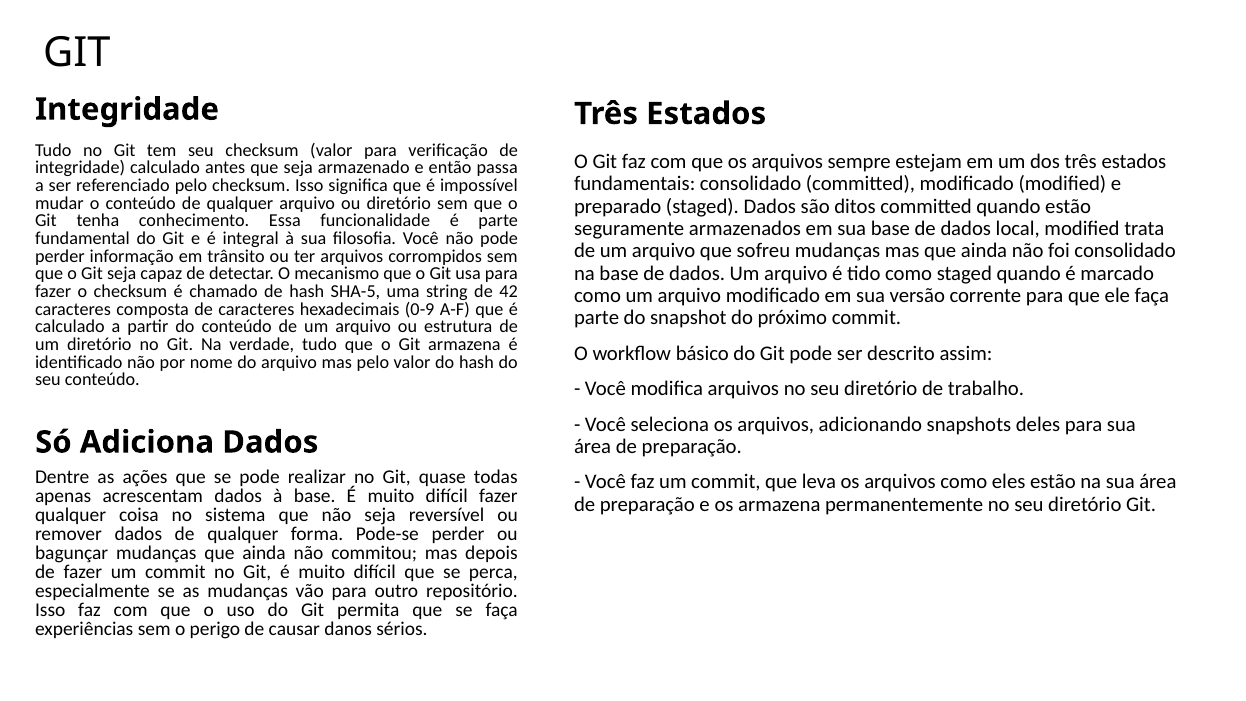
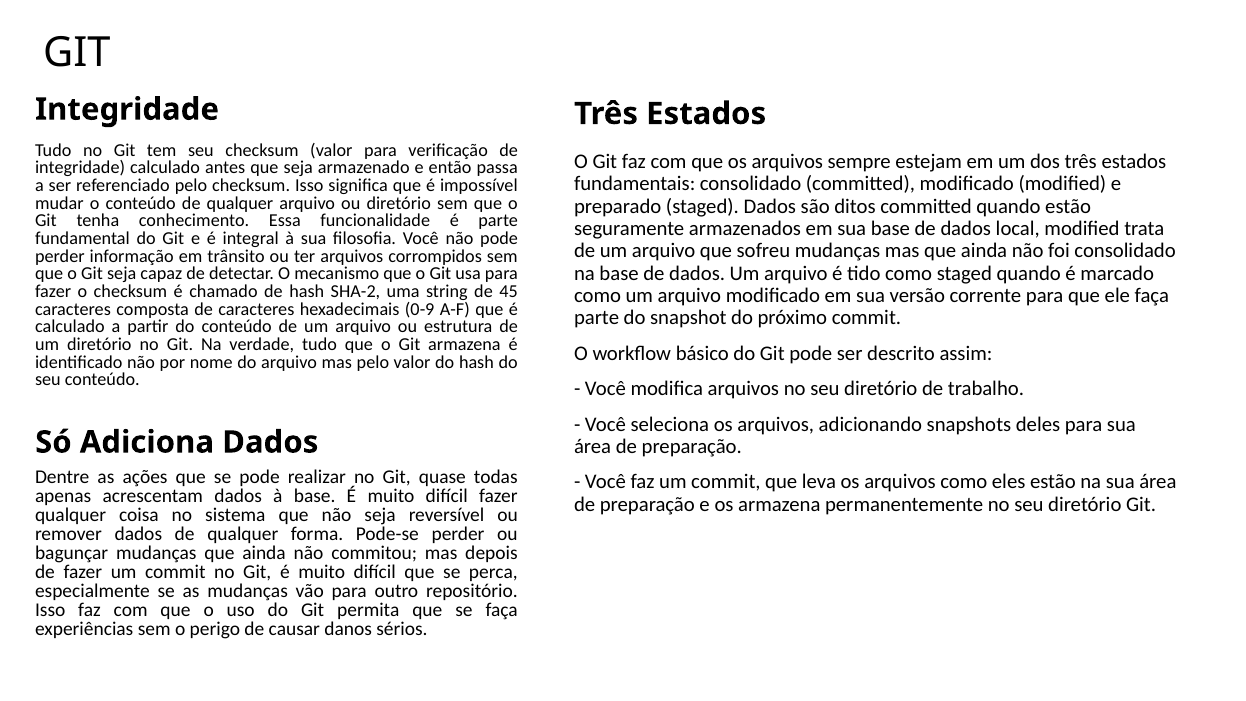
SHA-5: SHA-5 -> SHA-2 (356, 291)
42: 42 -> 45 (509, 291)
